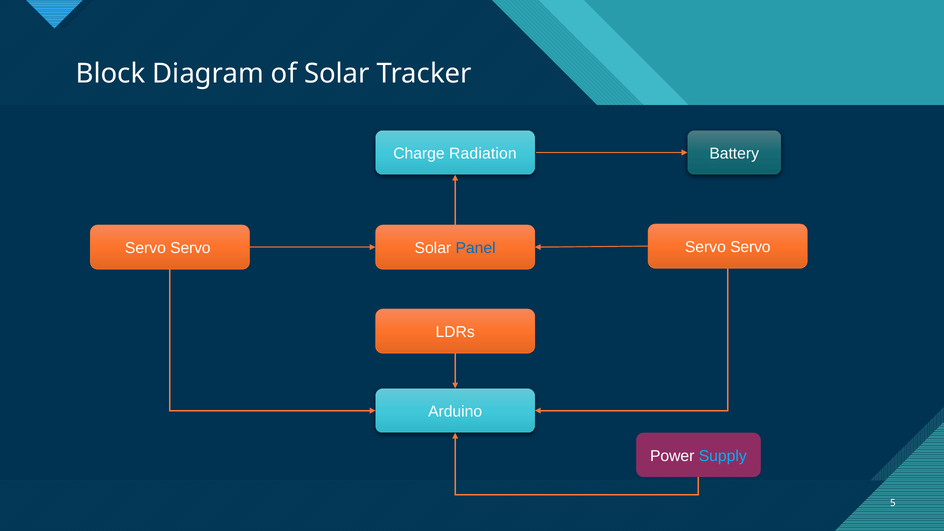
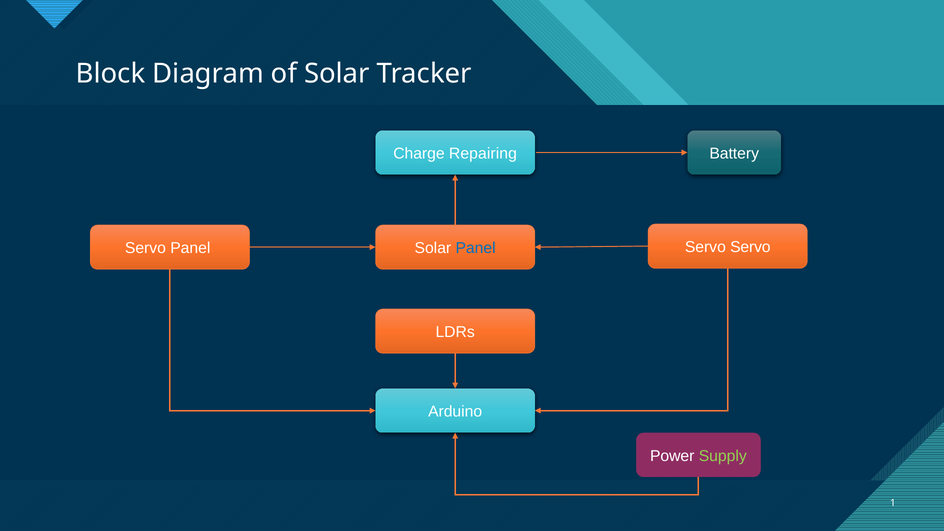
Radiation: Radiation -> Repairing (483, 154)
Servo: Servo -> Panel (190, 248)
Supply colour: light blue -> light green (723, 456)
5: 5 -> 1 (893, 503)
